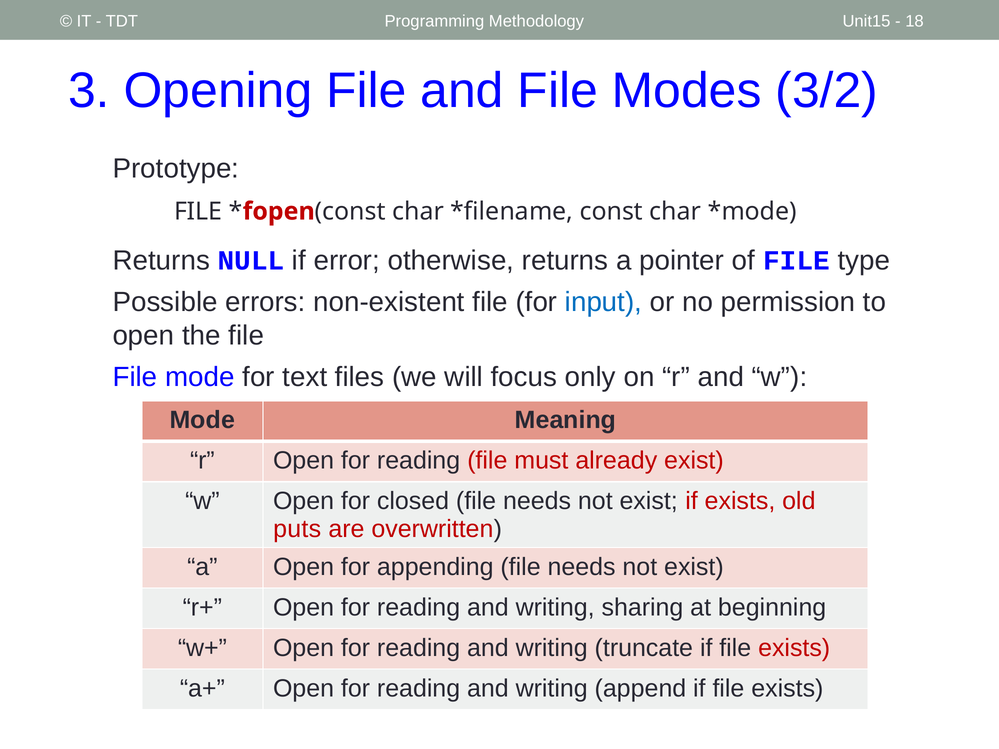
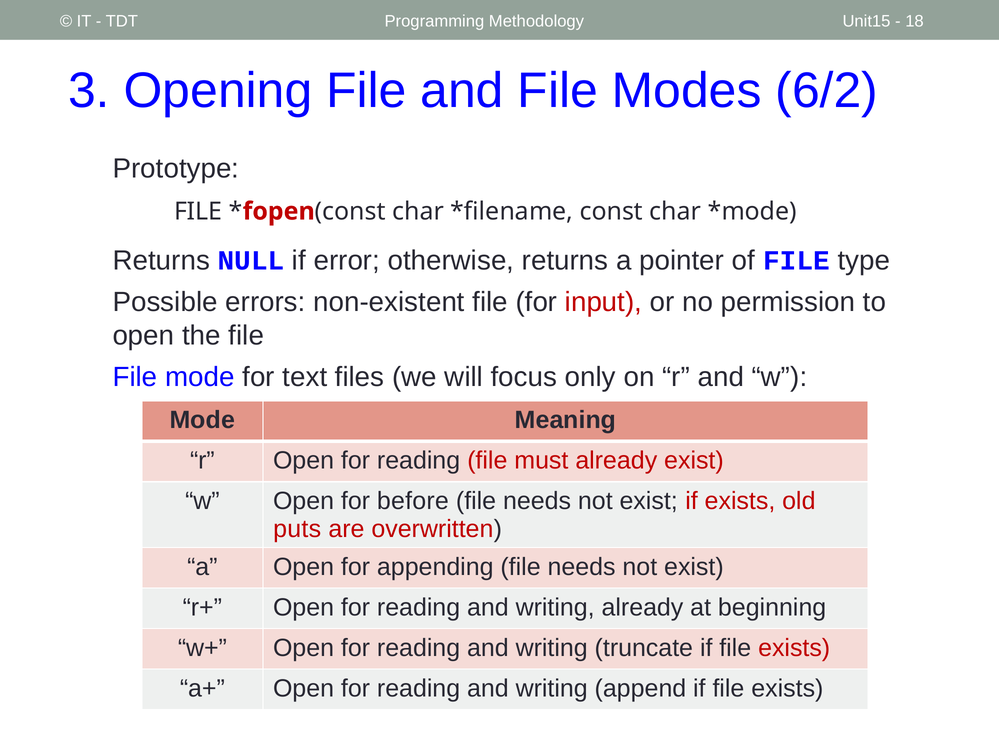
3/2: 3/2 -> 6/2 (827, 91)
input colour: blue -> red (604, 302)
closed: closed -> before (413, 501)
writing sharing: sharing -> already (642, 608)
